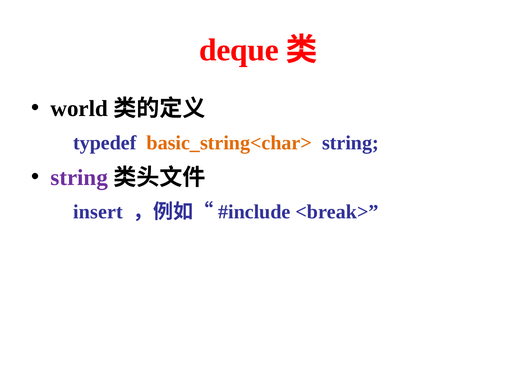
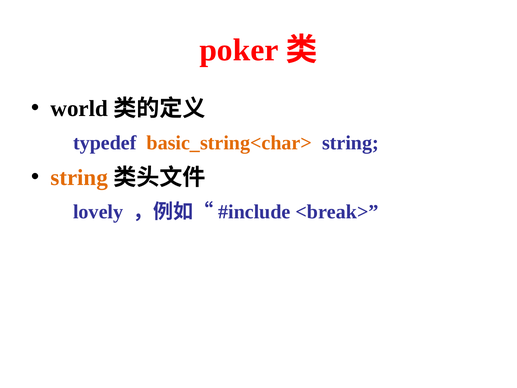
deque: deque -> poker (239, 50)
string colour: purple -> orange (79, 177)
insert: insert -> lovely (98, 212)
